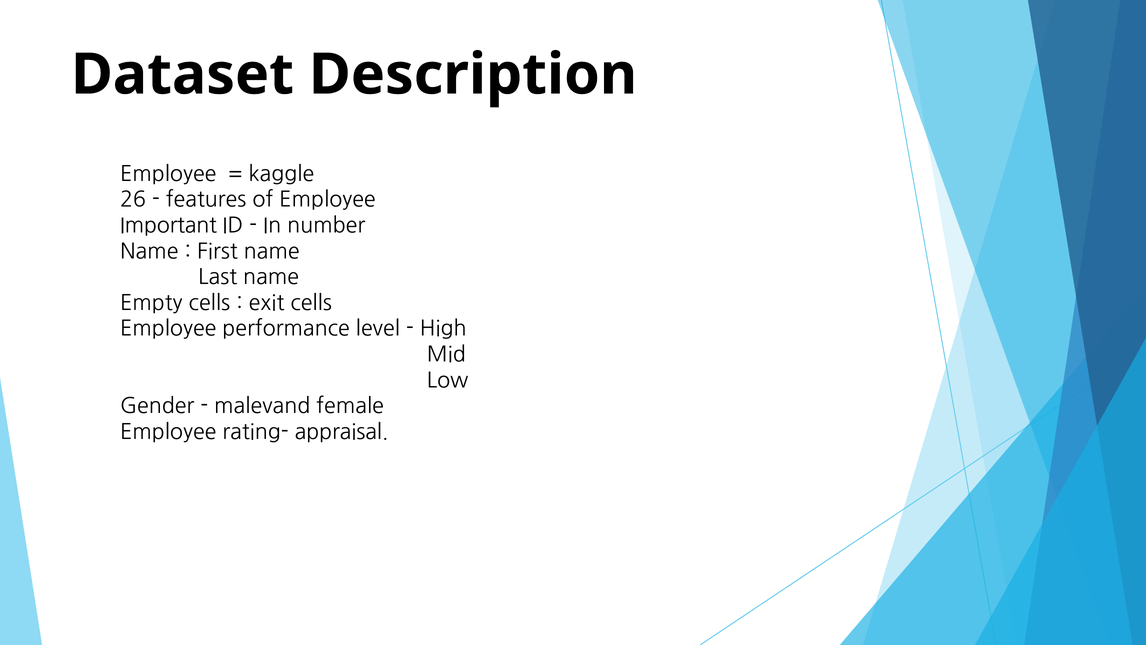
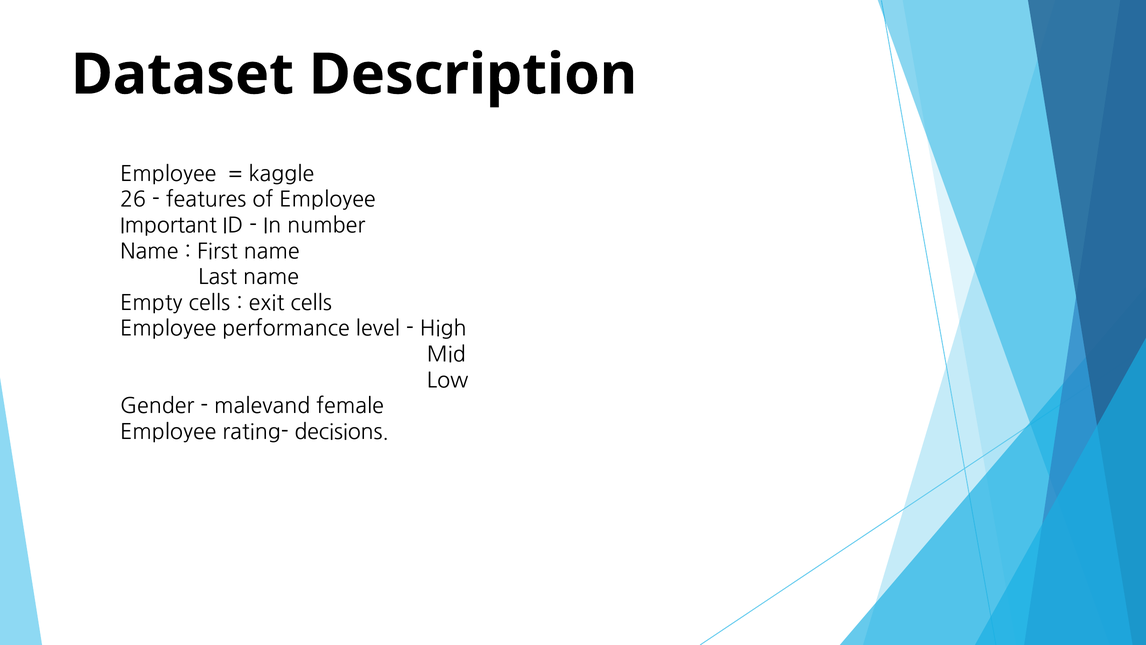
appraisal: appraisal -> decisions (342, 432)
